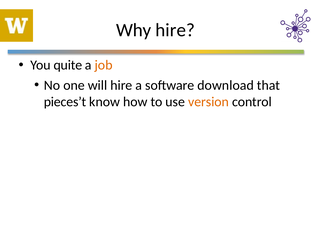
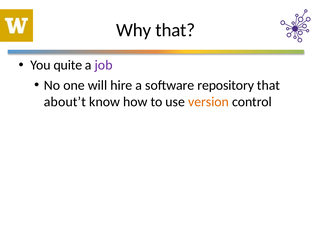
Why hire: hire -> that (175, 30)
job colour: orange -> purple (104, 65)
download: download -> repository (226, 85)
pieces’t: pieces’t -> about’t (65, 102)
